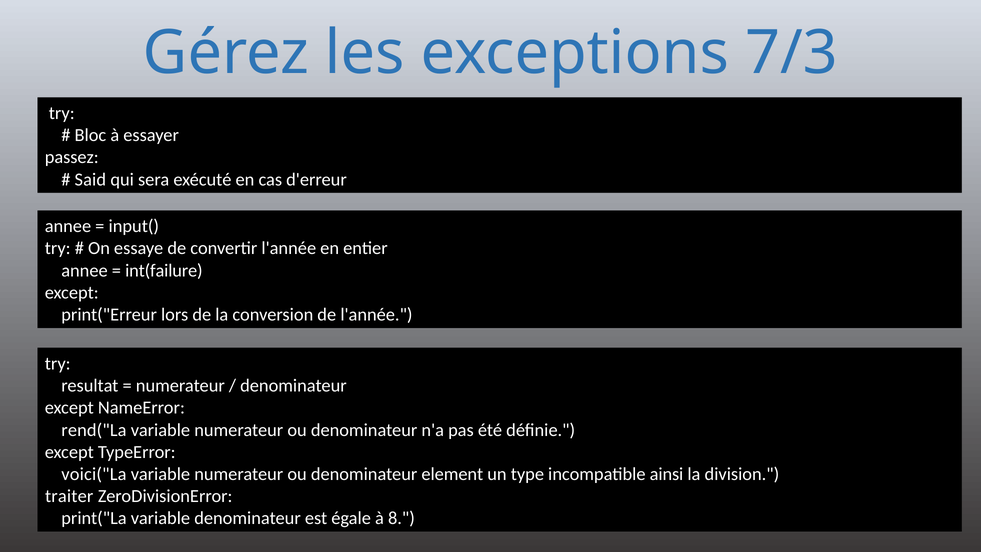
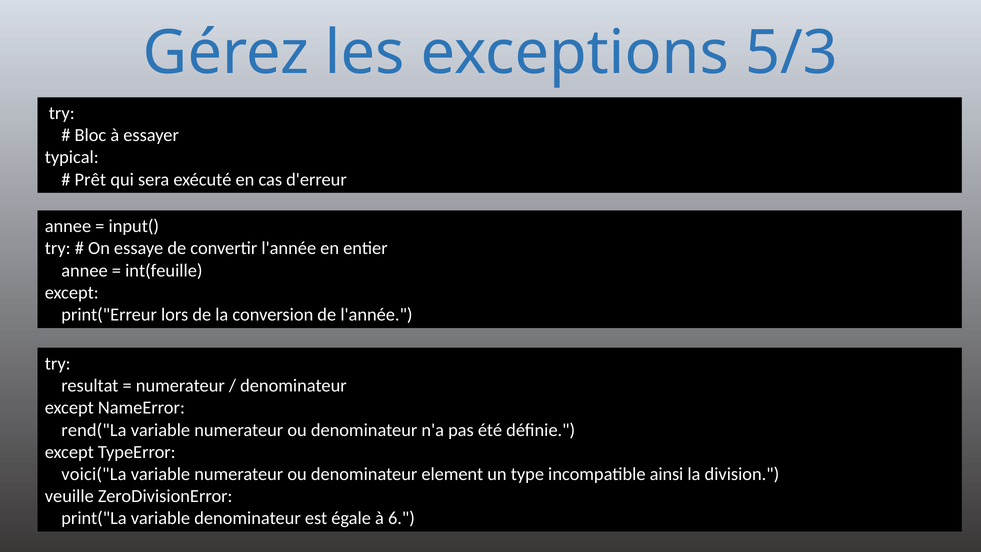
7/3: 7/3 -> 5/3 (792, 53)
passez: passez -> typical (72, 157)
Said: Said -> Prêt (90, 179)
int(failure: int(failure -> int(feuille (164, 270)
traiter: traiter -> veuille (69, 496)
8: 8 -> 6 (401, 518)
